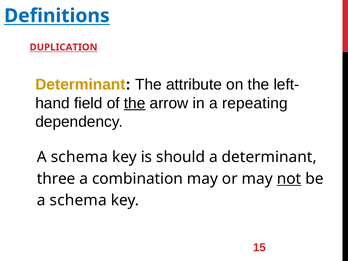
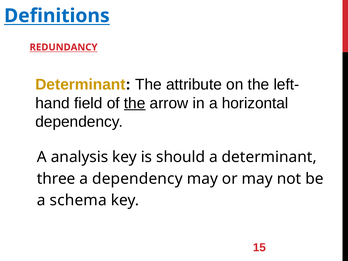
DUPLICATION: DUPLICATION -> REDUNDANCY (64, 47)
repeating: repeating -> horizontal (255, 103)
schema: schema -> analysis (80, 157)
a combination: combination -> dependency (137, 179)
not underline: present -> none (289, 179)
